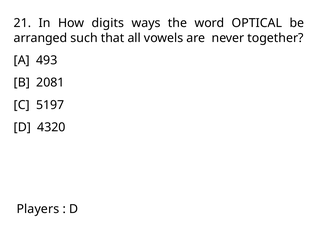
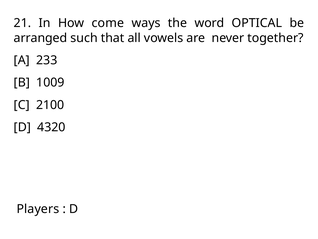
digits: digits -> come (108, 23)
493: 493 -> 233 (47, 60)
2081: 2081 -> 1009 (50, 82)
5197: 5197 -> 2100 (50, 105)
